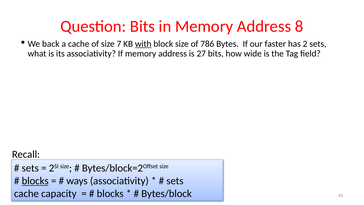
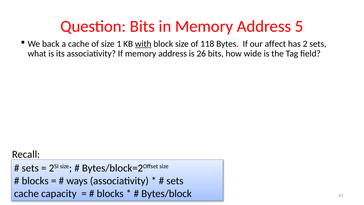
8: 8 -> 5 (299, 26)
7: 7 -> 1 (119, 44)
786: 786 -> 118 (207, 44)
faster: faster -> affect (275, 44)
27: 27 -> 26 (201, 54)
blocks underline: present -> none (35, 181)
